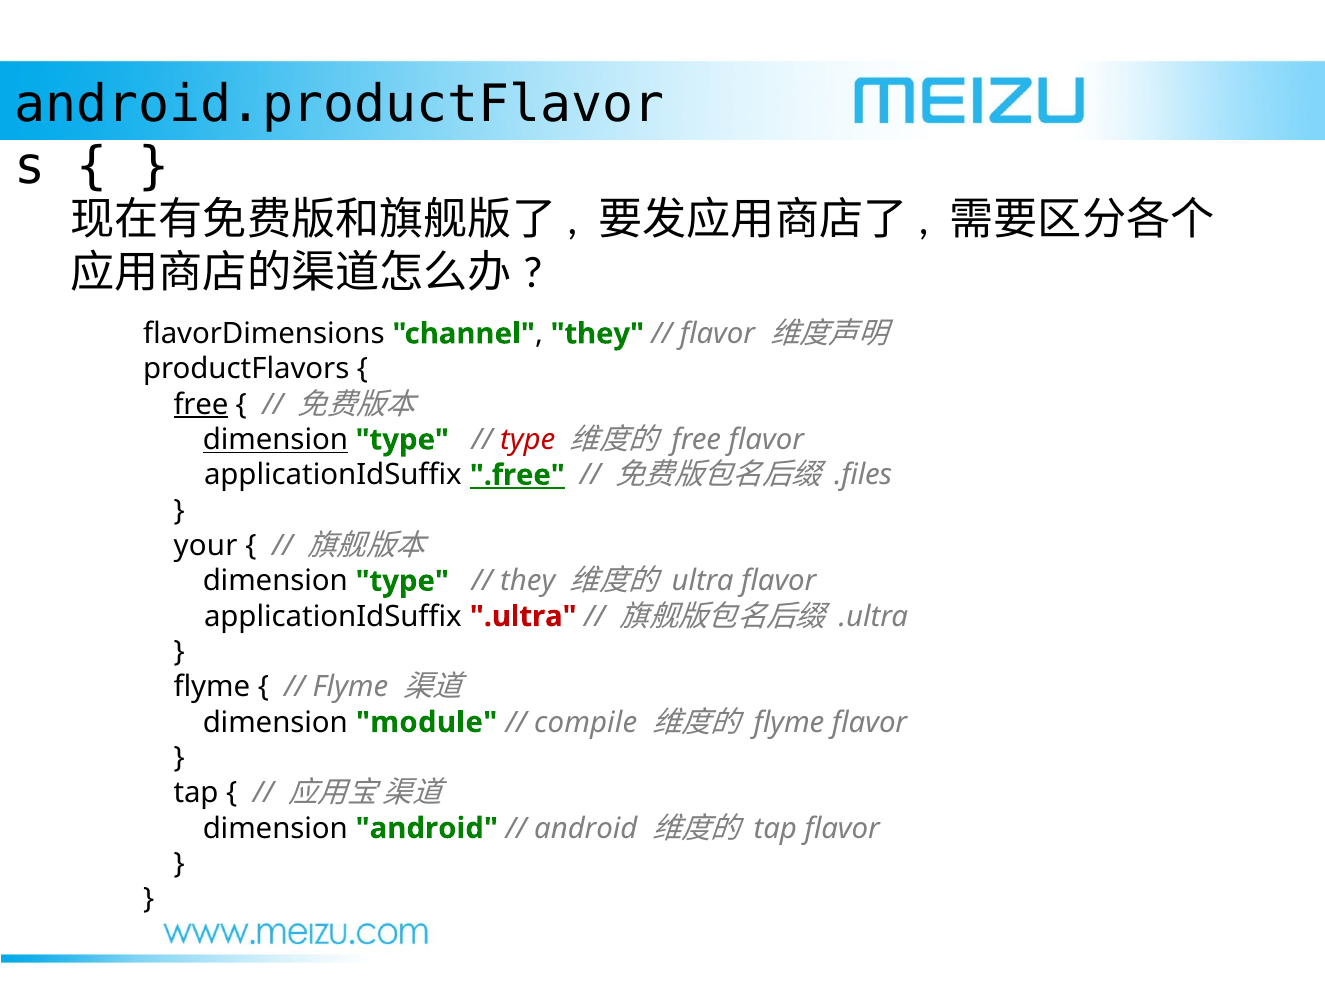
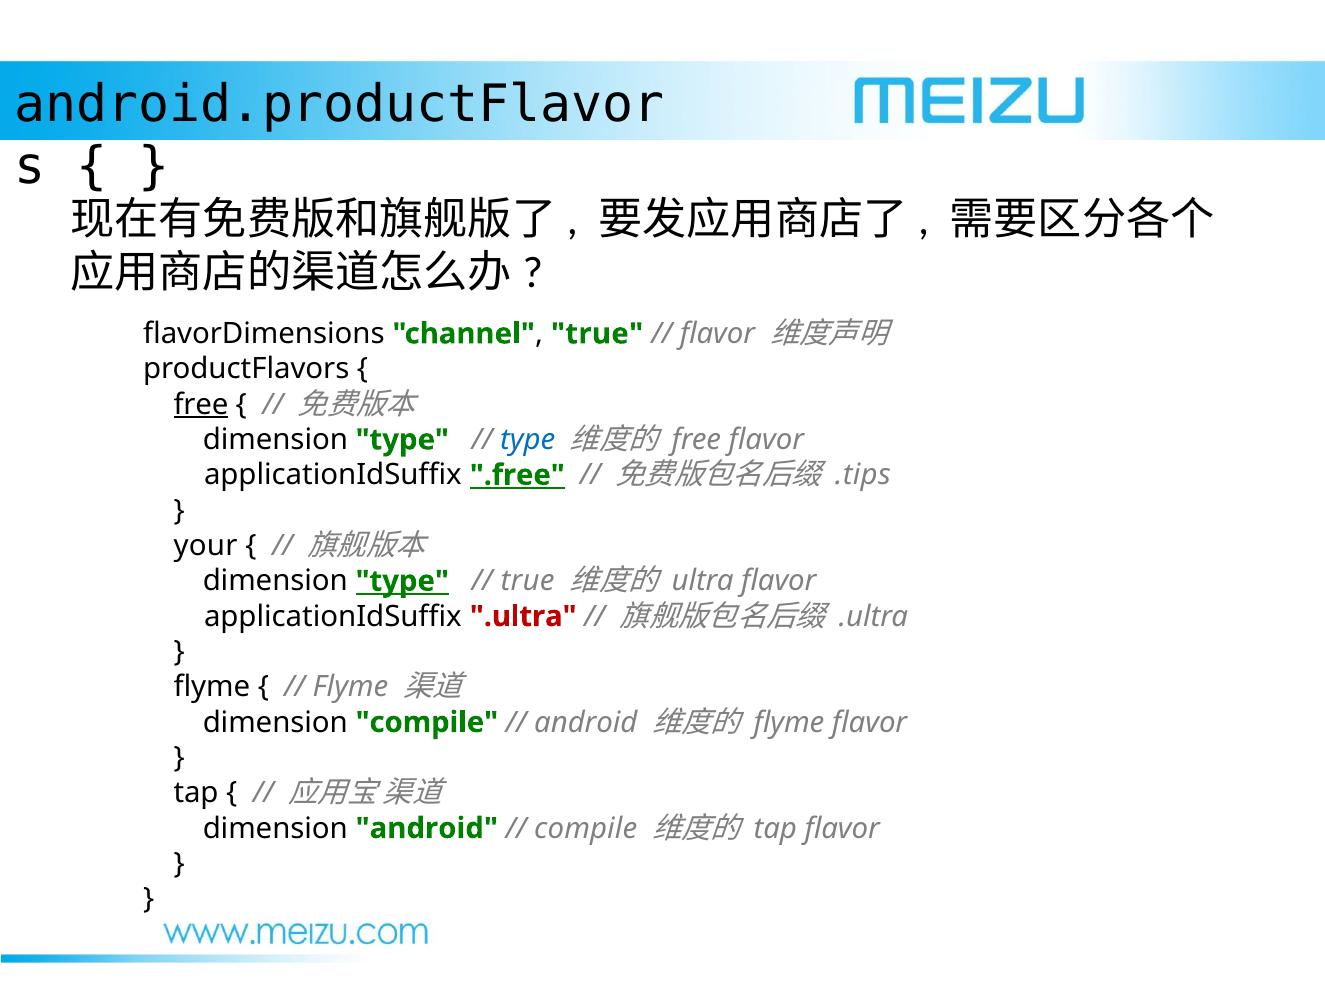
channel they: they -> true (597, 334)
dimension underline: present -> none (275, 440)
type colour: red -> blue (528, 440)
.files: .files -> .tips (863, 475)
type underline: none -> present (402, 581)
they: they -> true (528, 581)
dimension module: module -> compile (427, 722)
compile: compile -> android (586, 722)
android: android -> compile (586, 828)
